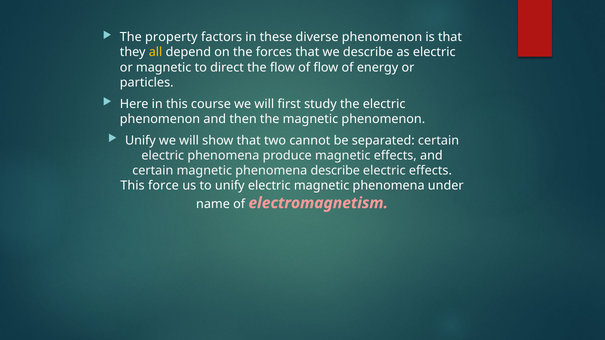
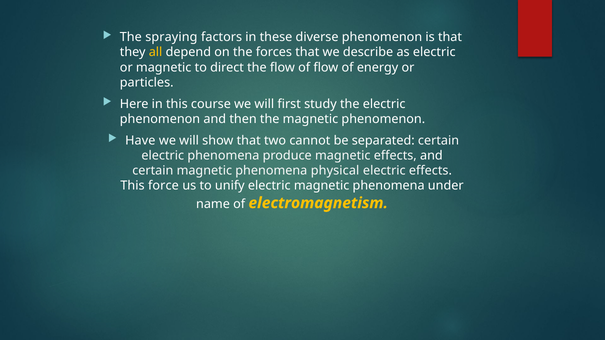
property: property -> spraying (171, 37)
Unify: Unify -> Have (140, 141)
phenomena describe: describe -> physical (335, 171)
electromagnetism colour: pink -> yellow (318, 203)
